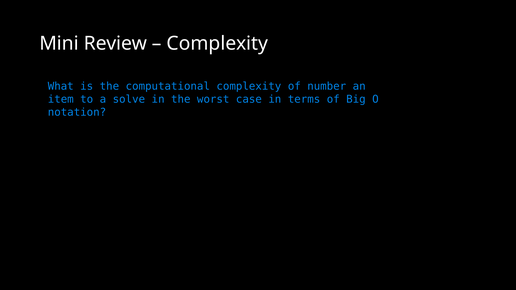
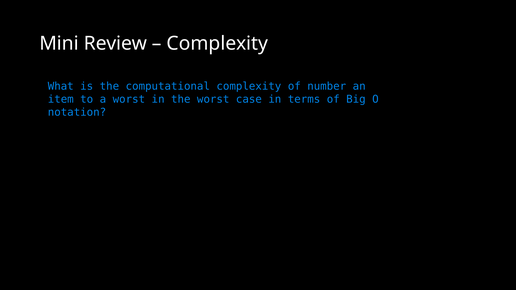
a solve: solve -> worst (129, 99)
